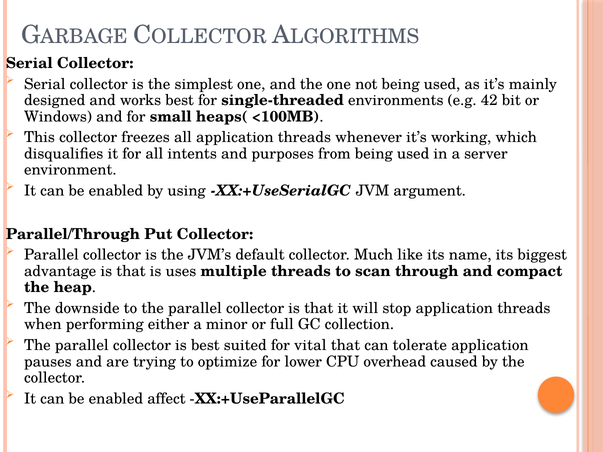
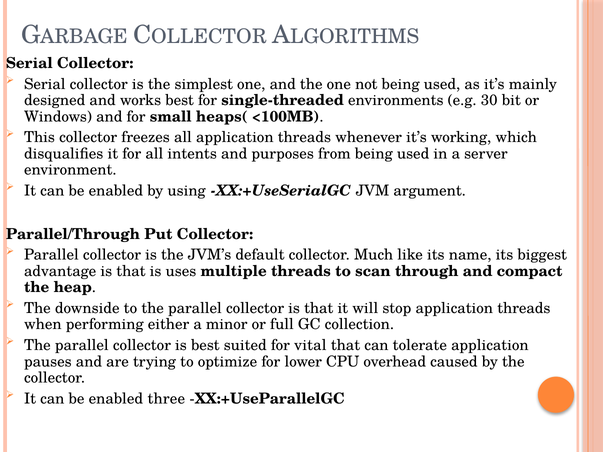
42: 42 -> 30 (489, 100)
affect: affect -> three (166, 399)
